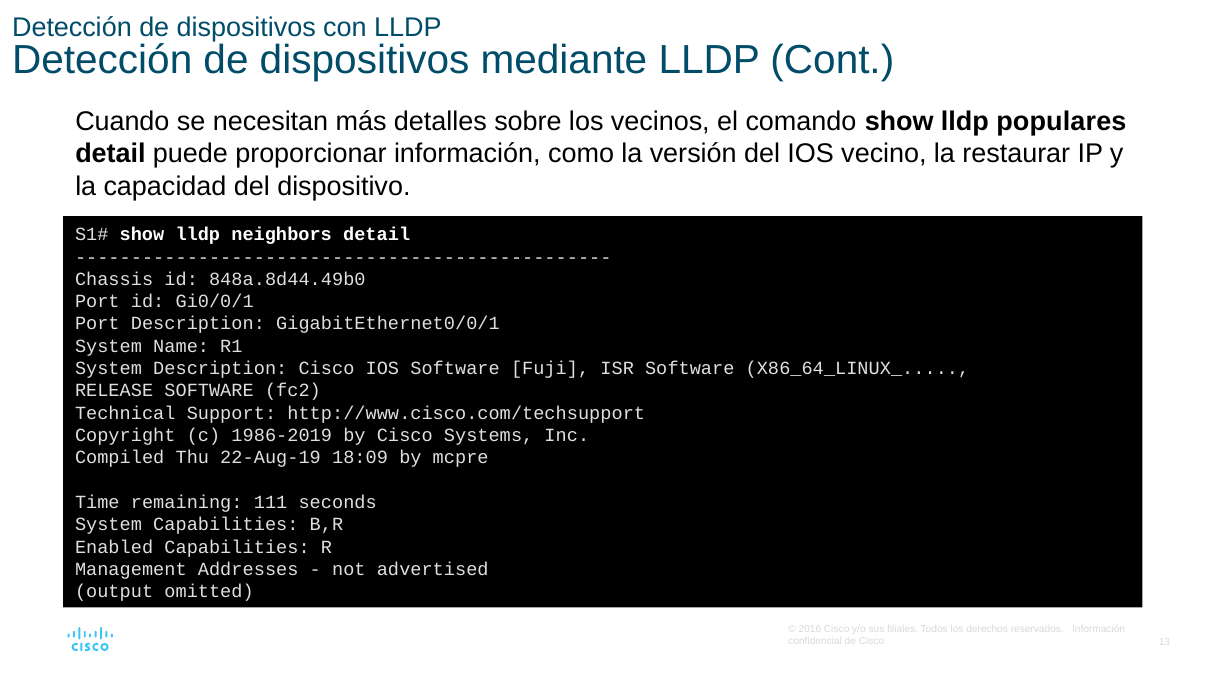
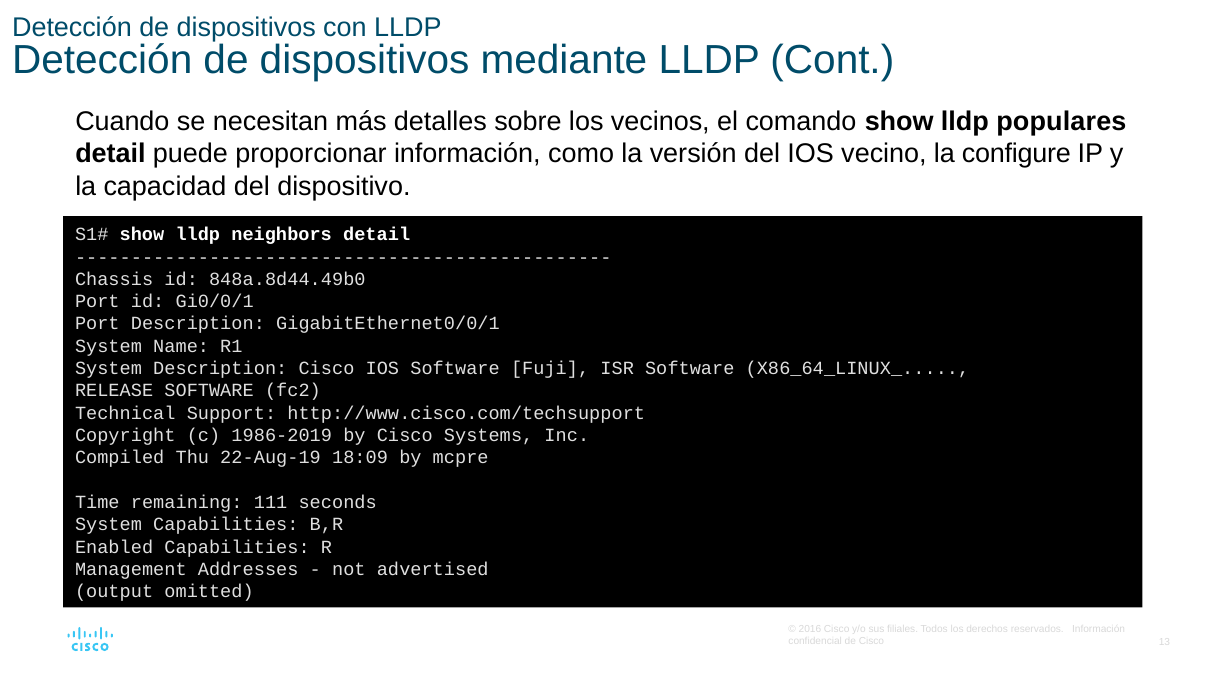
restaurar: restaurar -> configure (1016, 154)
